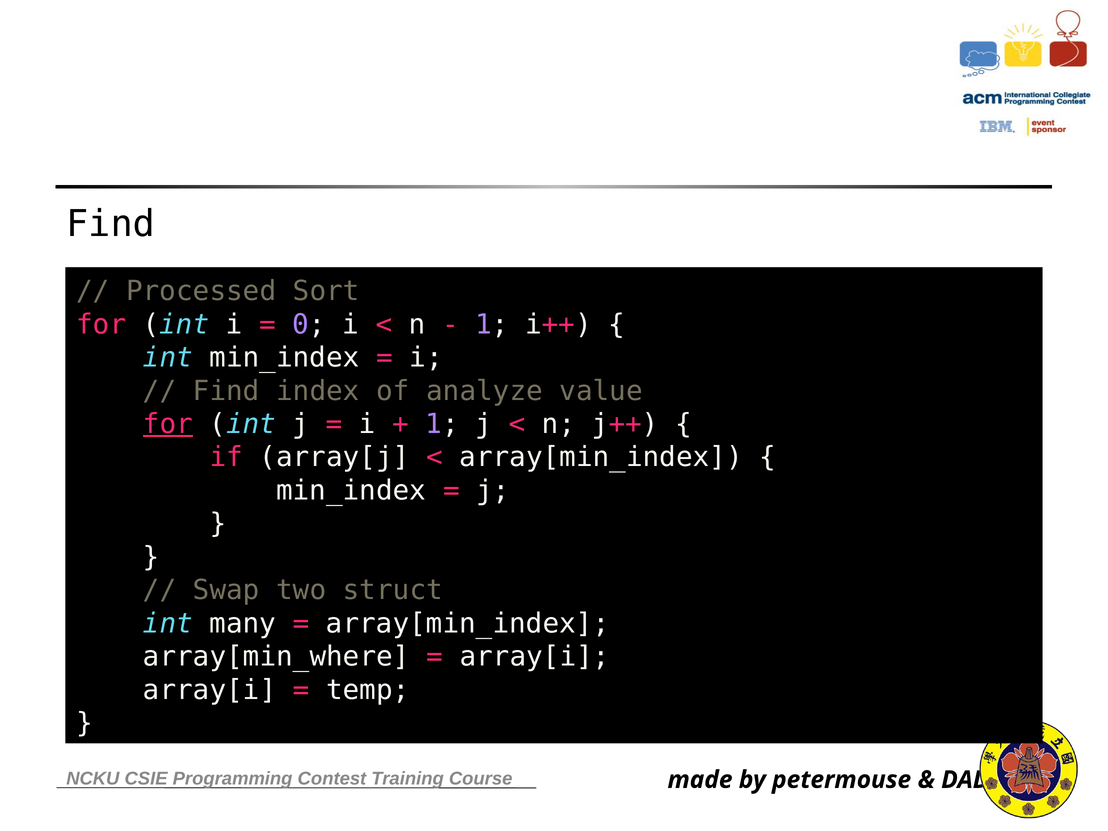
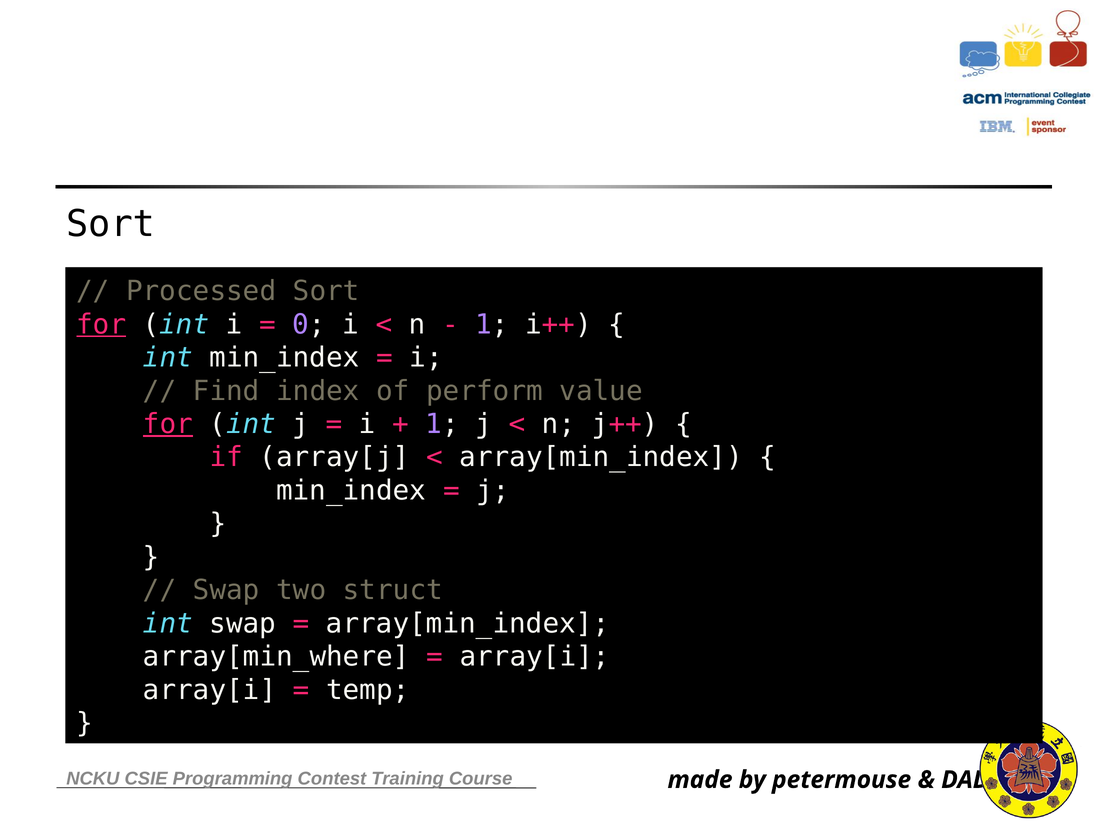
Find: Find -> Sort (111, 224)
for underline: none -> present (101, 324)
analyze: analyze -> perform (485, 391)
int many: many -> swap (243, 624)
